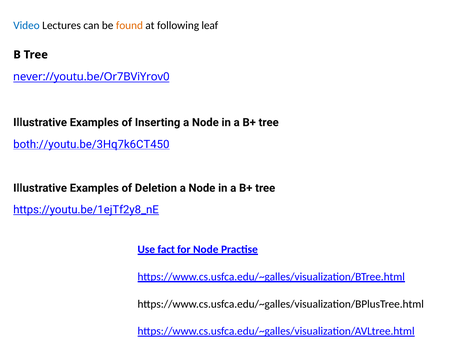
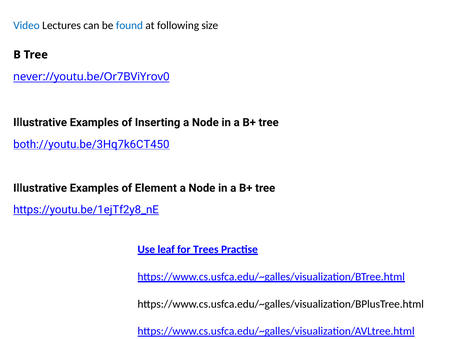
found colour: orange -> blue (129, 26)
leaf: leaf -> size (210, 26)
Deletion: Deletion -> Element (156, 188)
fact: fact -> leaf (166, 249)
for Node: Node -> Trees (206, 249)
